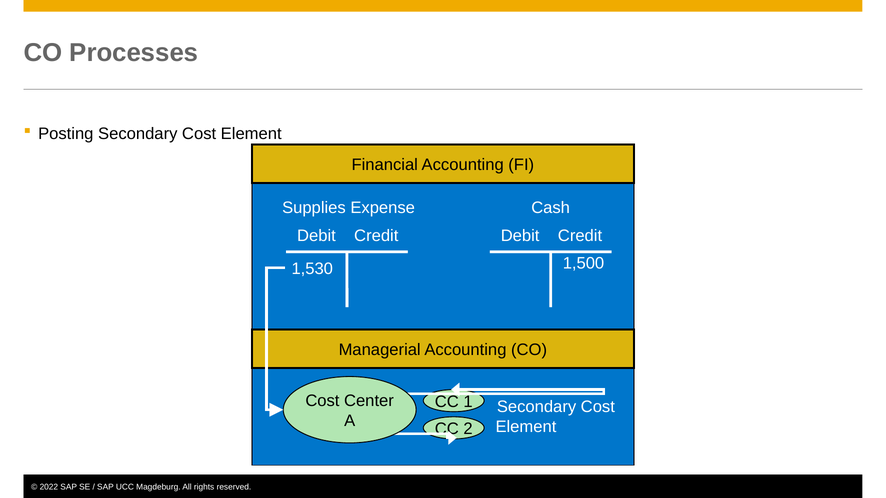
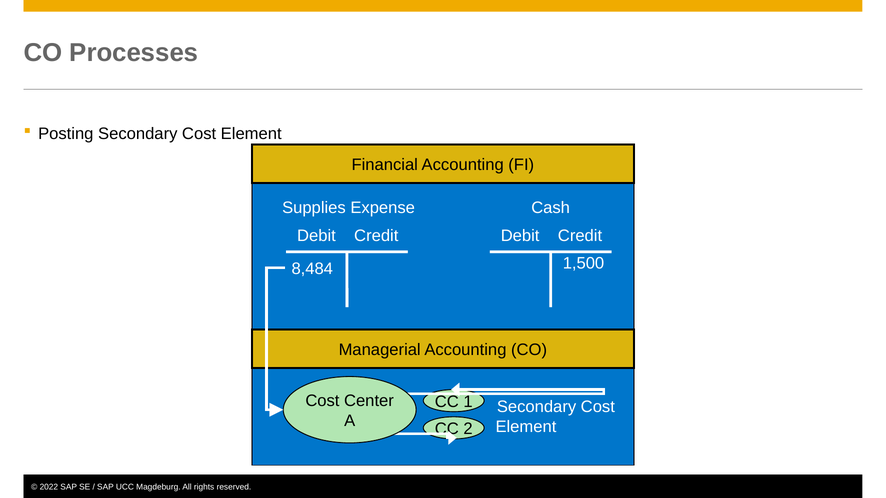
1,530: 1,530 -> 8,484 (312, 269)
